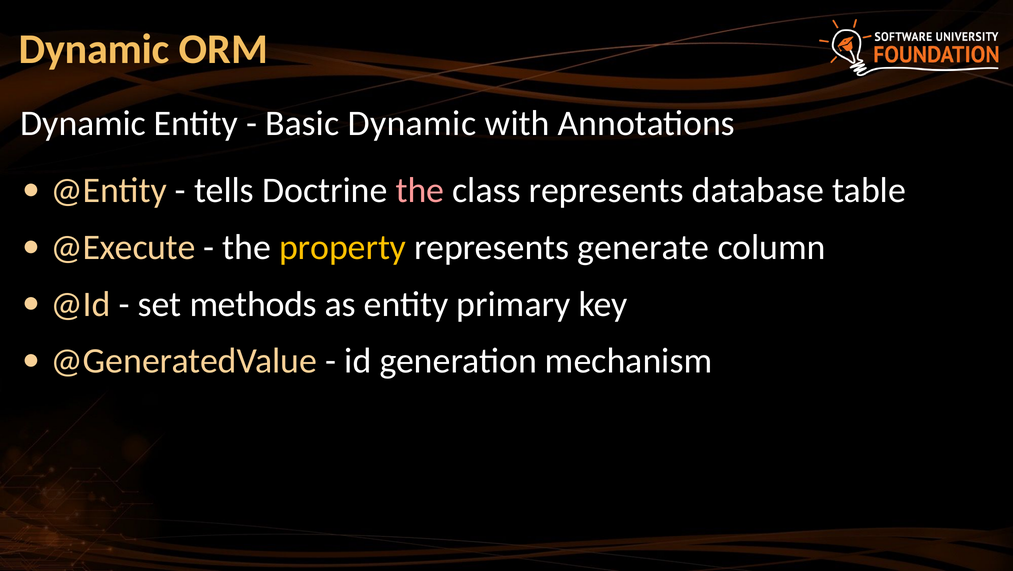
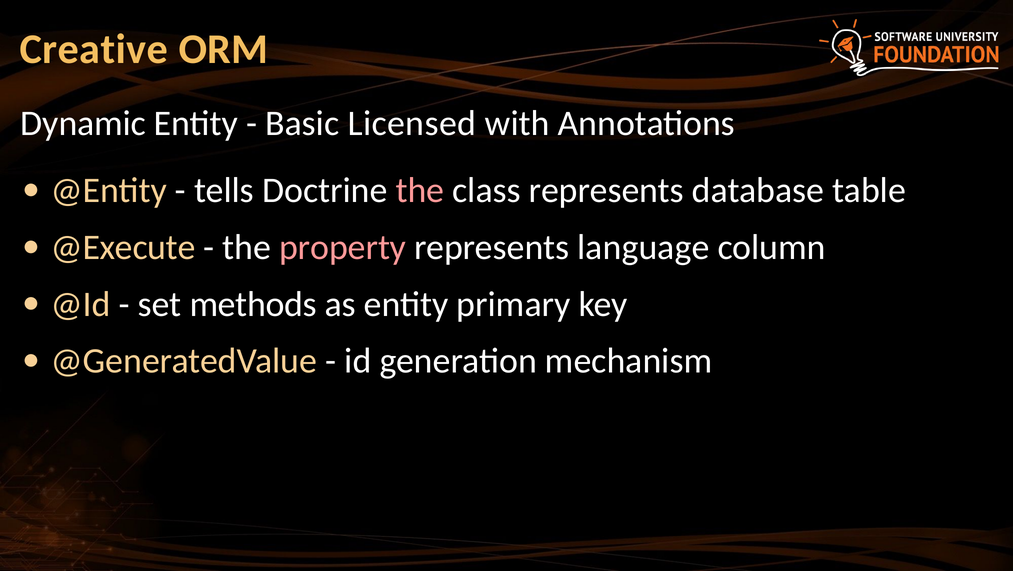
Dynamic: Dynamic -> Creative (94, 49)
Basic Dynamic: Dynamic -> Licensed (412, 123)
property colour: yellow -> pink (343, 247)
generate: generate -> language (643, 247)
